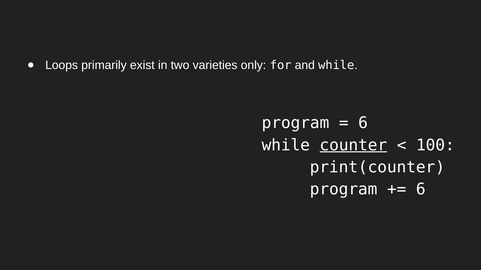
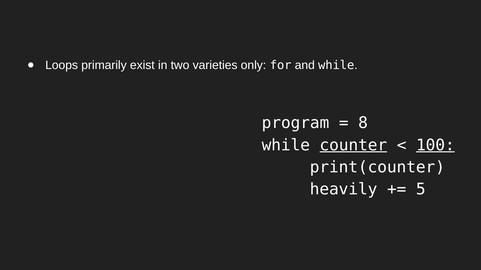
6: 6 -> 8 (363, 123)
100 underline: none -> present (435, 145)
program: program -> heavily (344, 190)
6: 6 -> 5 (421, 190)
